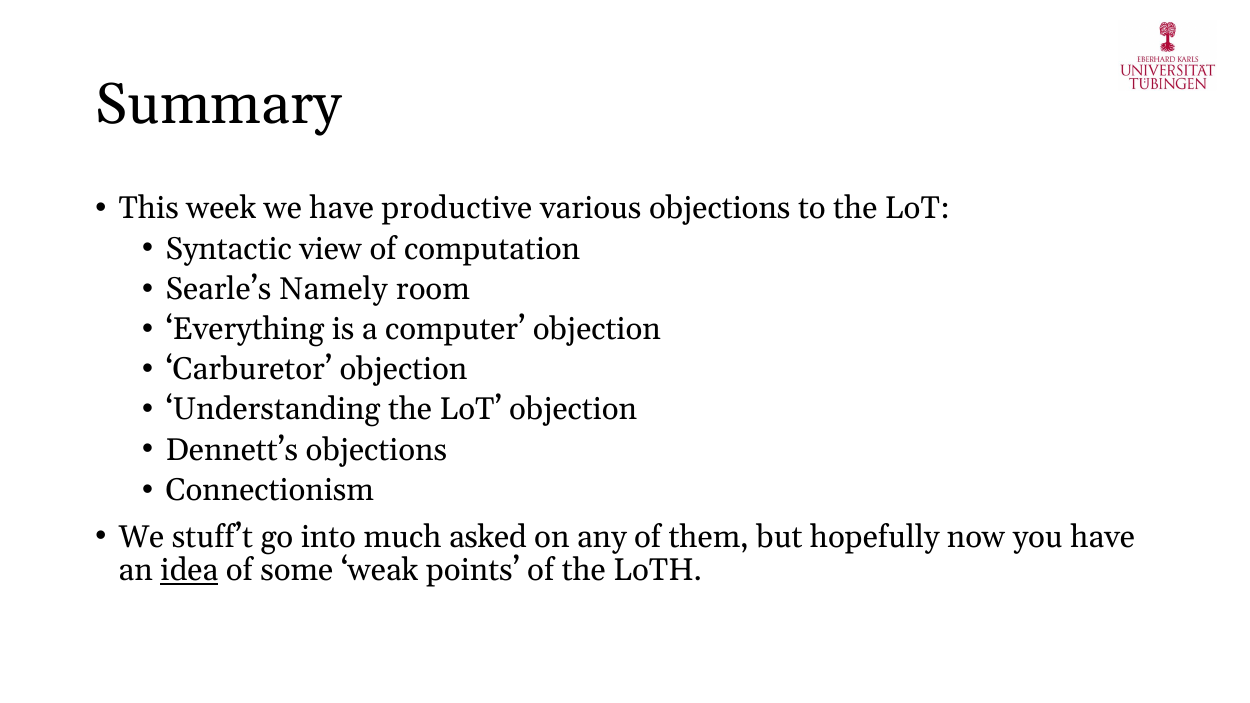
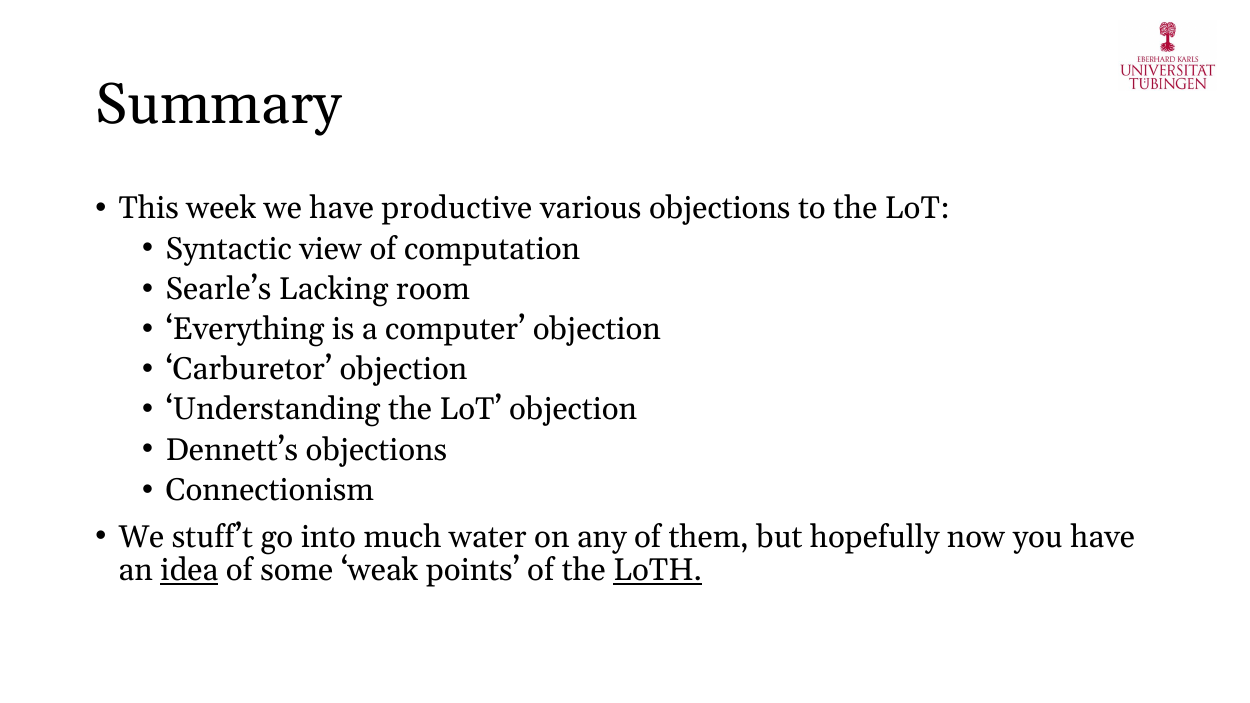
Namely: Namely -> Lacking (334, 289)
asked: asked -> water (488, 537)
LoTH underline: none -> present (658, 571)
